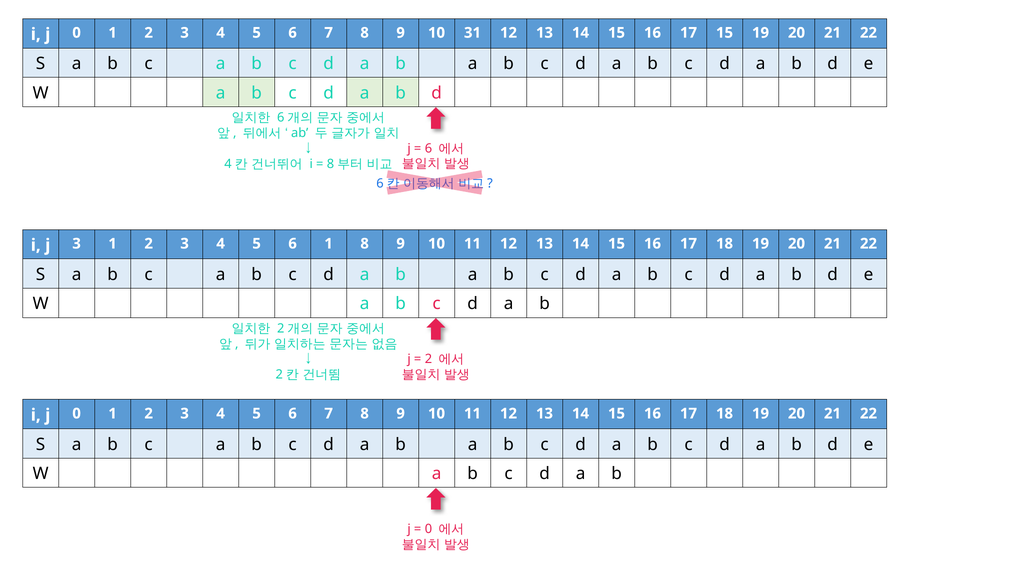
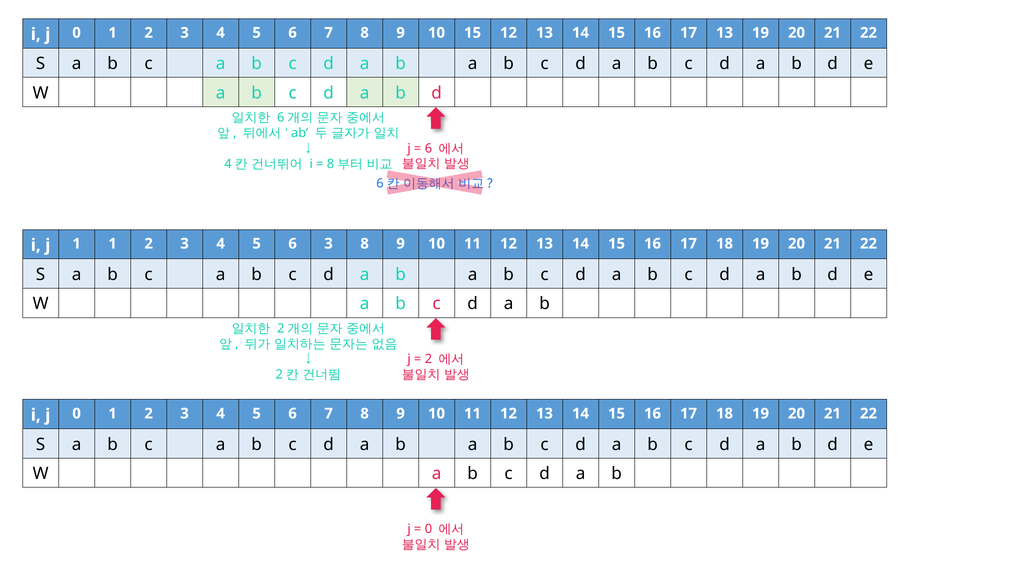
10 31: 31 -> 15 (473, 33)
17 15: 15 -> 13 (725, 33)
j 3: 3 -> 1 (77, 244)
6 1: 1 -> 3 (329, 244)
